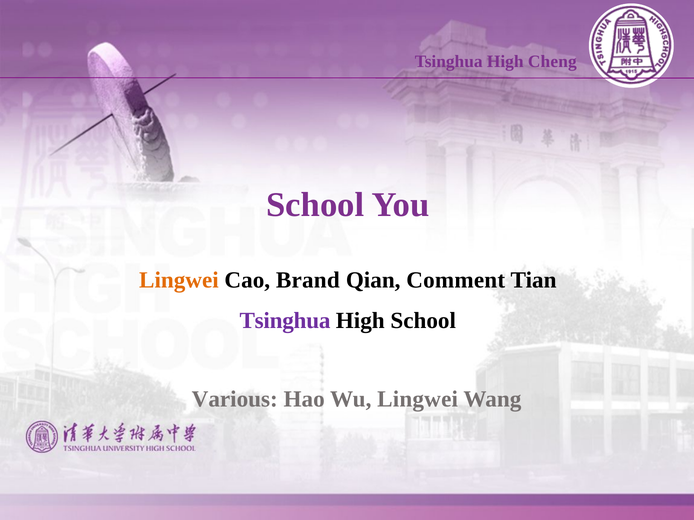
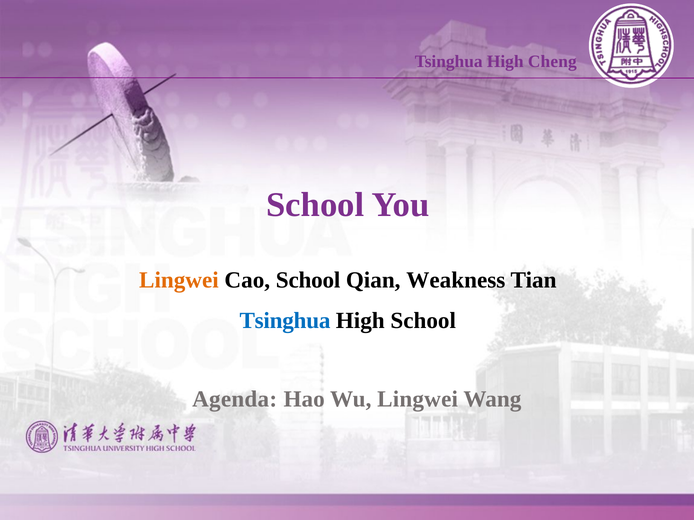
Cao Brand: Brand -> School (308, 280)
Comment: Comment -> Weakness (456, 280)
Tsinghua colour: purple -> blue (285, 321)
Various: Various -> Agenda (235, 400)
